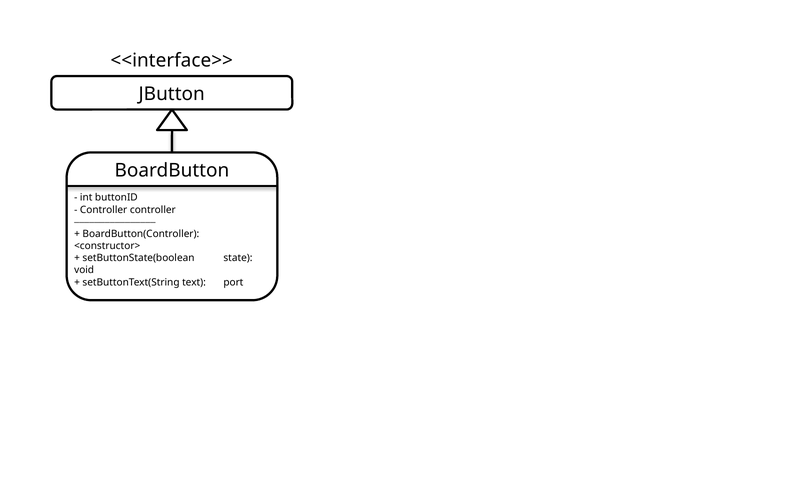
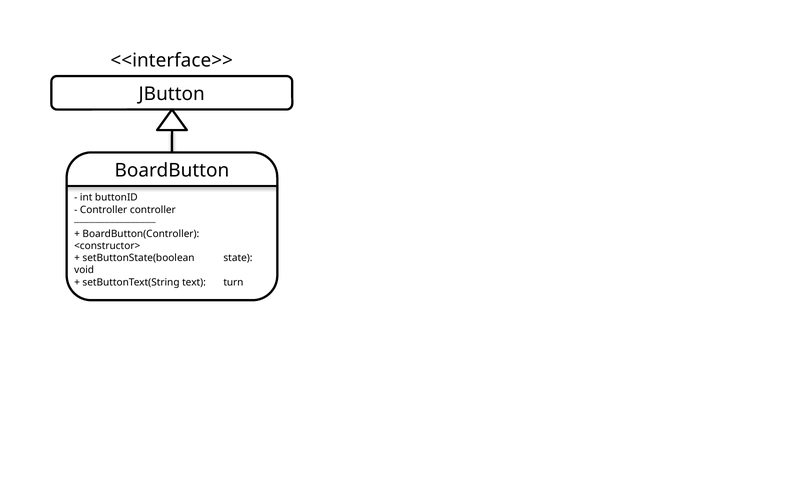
port: port -> turn (233, 282)
